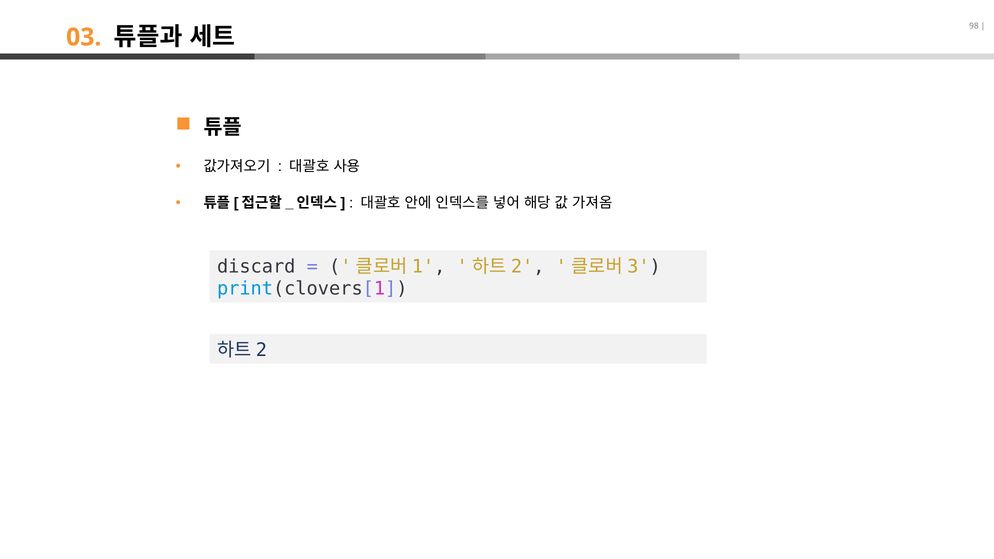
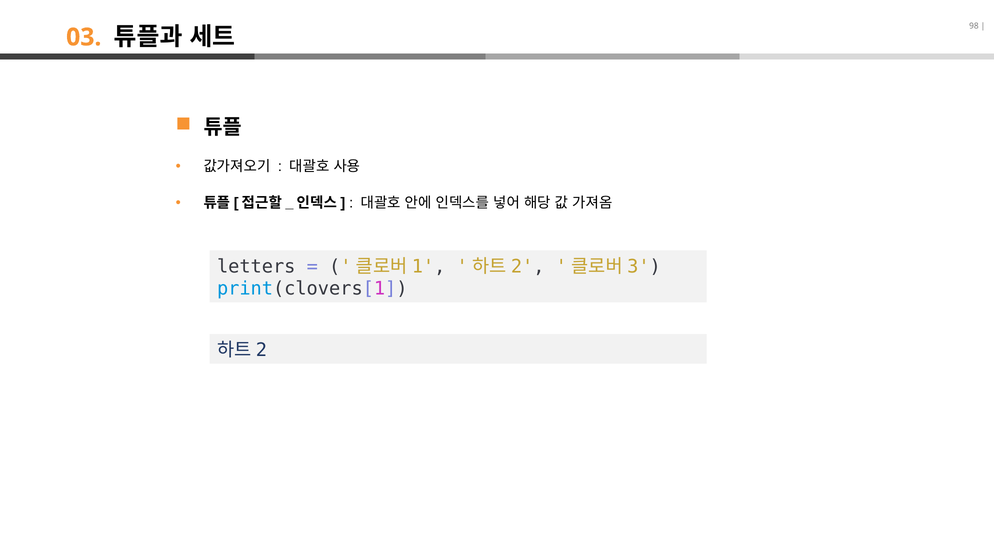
discard: discard -> letters (256, 267)
